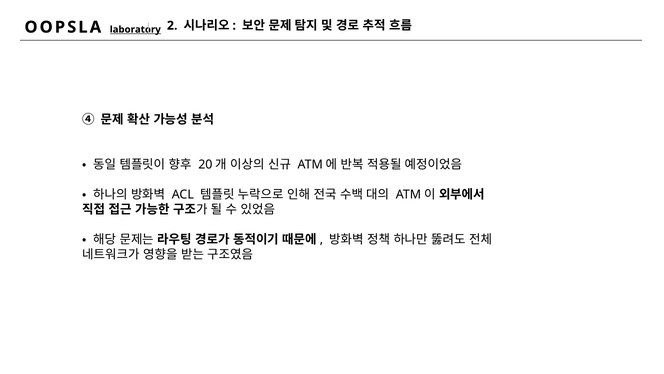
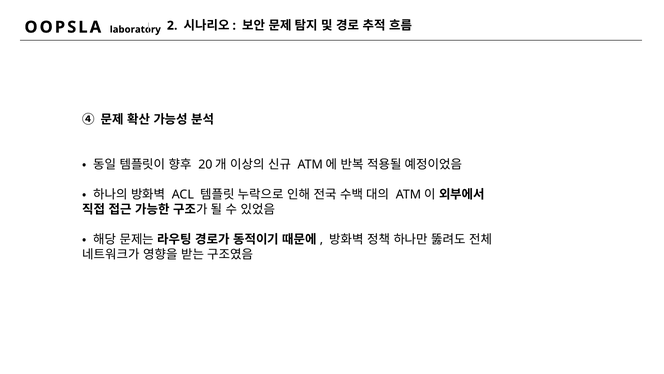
laboratory underline: present -> none (135, 29)
